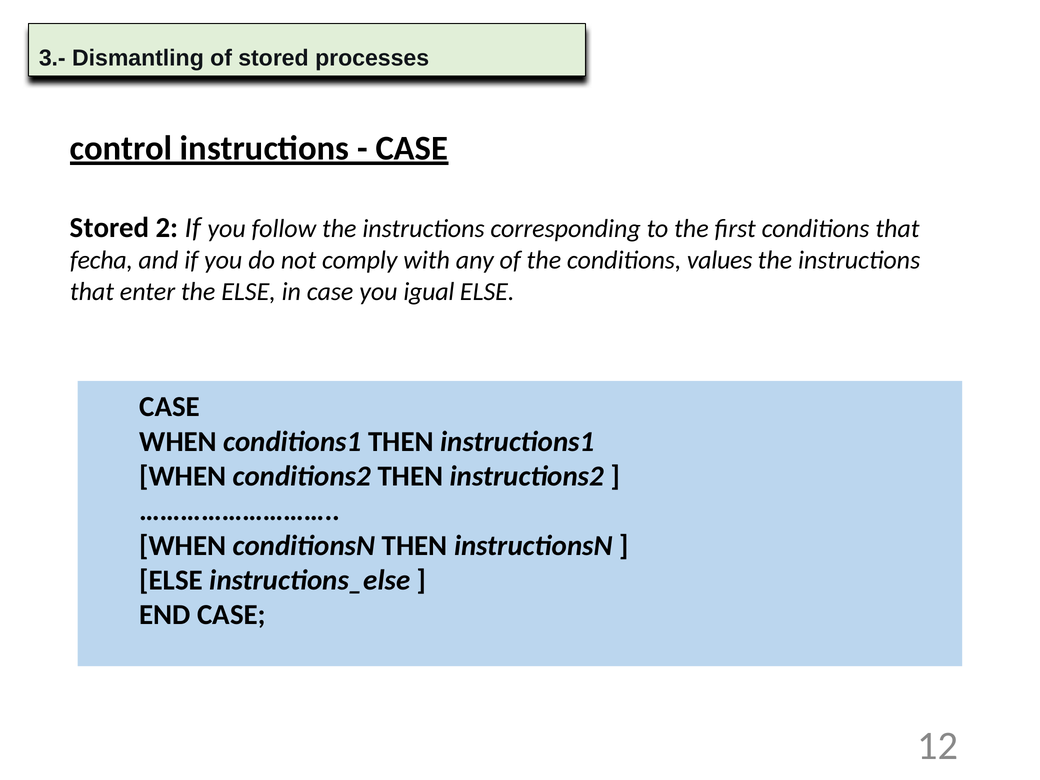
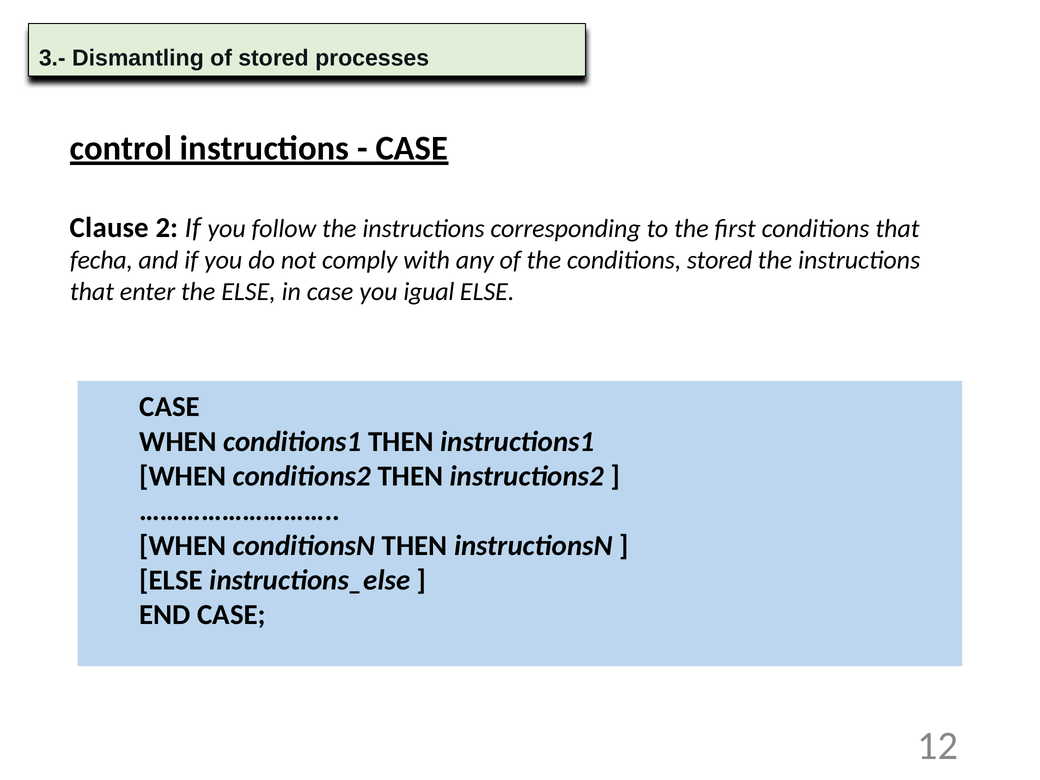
Stored: Stored -> Clause (109, 228)
conditions values: values -> stored (720, 260)
